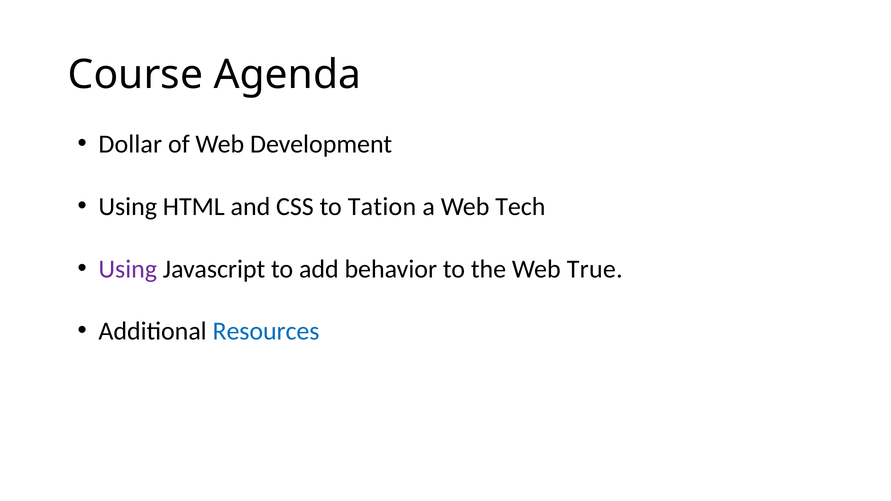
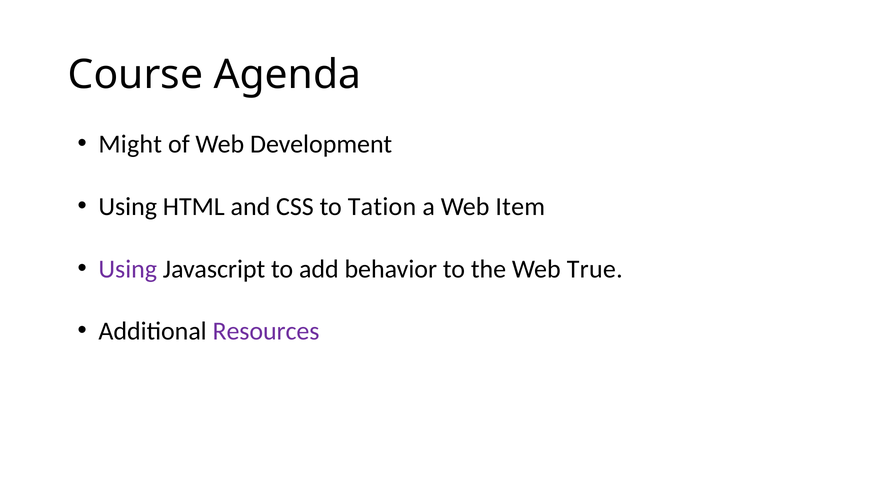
Dollar: Dollar -> Might (130, 144)
Tech: Tech -> Item (520, 207)
Resources colour: blue -> purple (266, 331)
